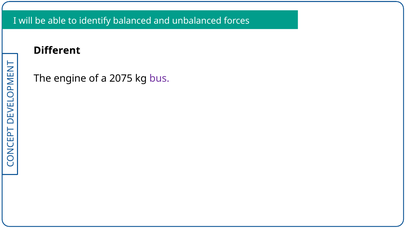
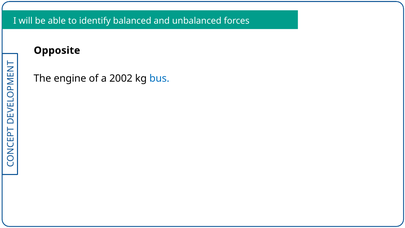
Different: Different -> Opposite (57, 50)
2075: 2075 -> 2002 (121, 78)
bus colour: purple -> blue (159, 78)
